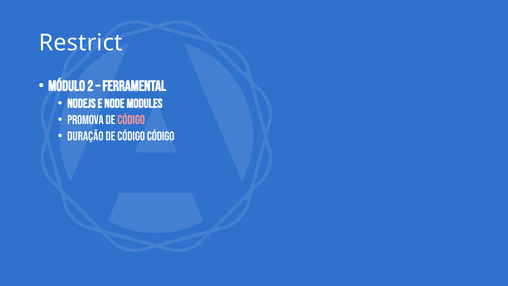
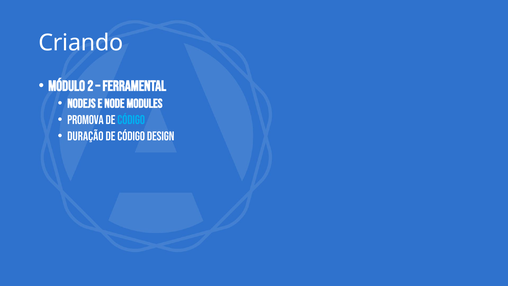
Restrict: Restrict -> Criando (81, 43)
código colour: pink -> light blue (131, 120)
código código: código -> design (161, 136)
